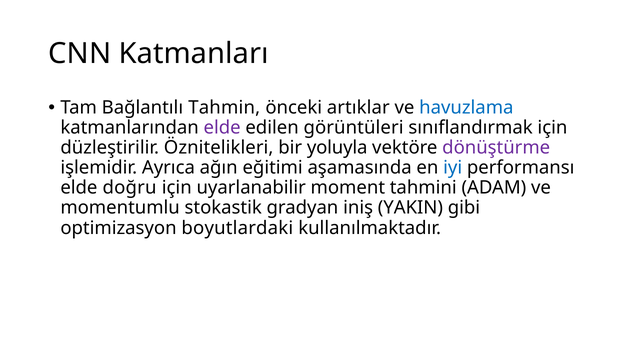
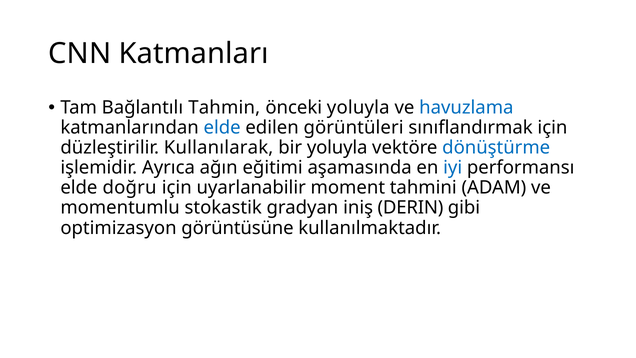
önceki artıklar: artıklar -> yoluyla (358, 108)
elde colour: purple -> blue (222, 128)
Öznitelikleri: Öznitelikleri -> Kullanılarak (219, 148)
dönüştürme colour: purple -> blue (496, 148)
YAKIN: YAKIN -> DERIN (410, 208)
boyutlardaki: boyutlardaki -> görüntüsüne (237, 228)
